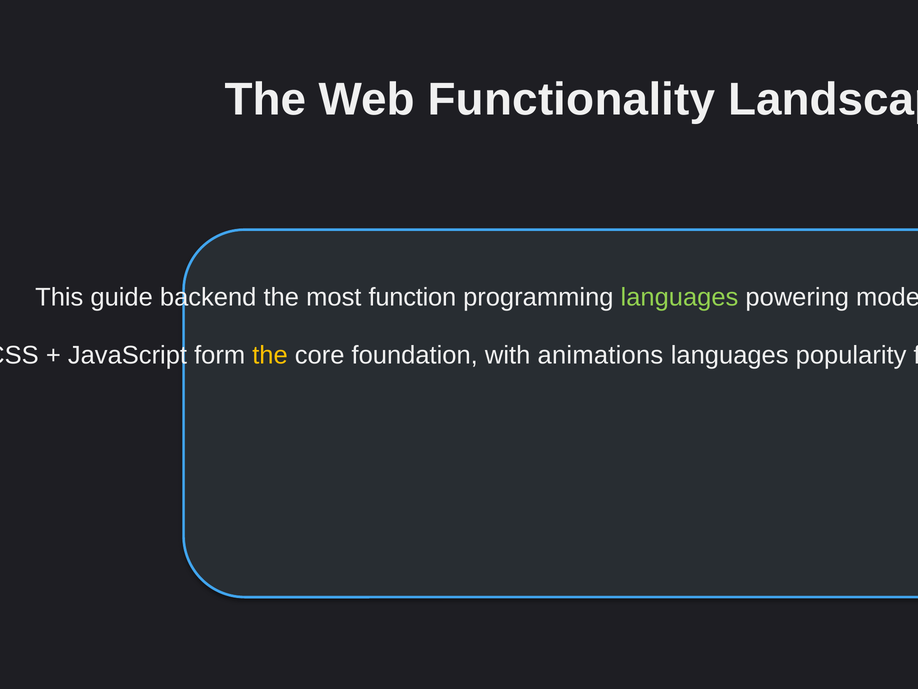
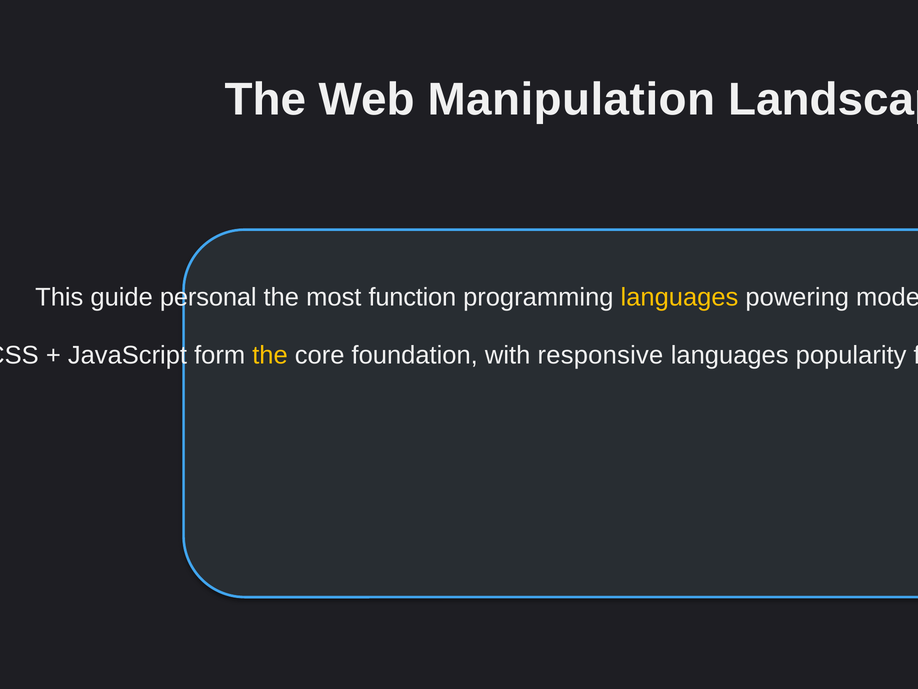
Web Functionality: Functionality -> Manipulation (571, 99)
backend: backend -> personal (208, 297)
languages colour: light green -> yellow (679, 297)
animations: animations -> responsive (600, 355)
